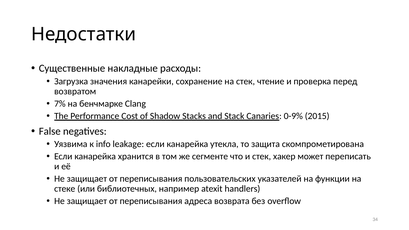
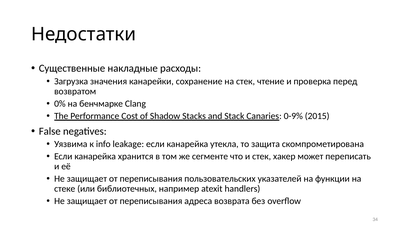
7%: 7% -> 0% (60, 104)
